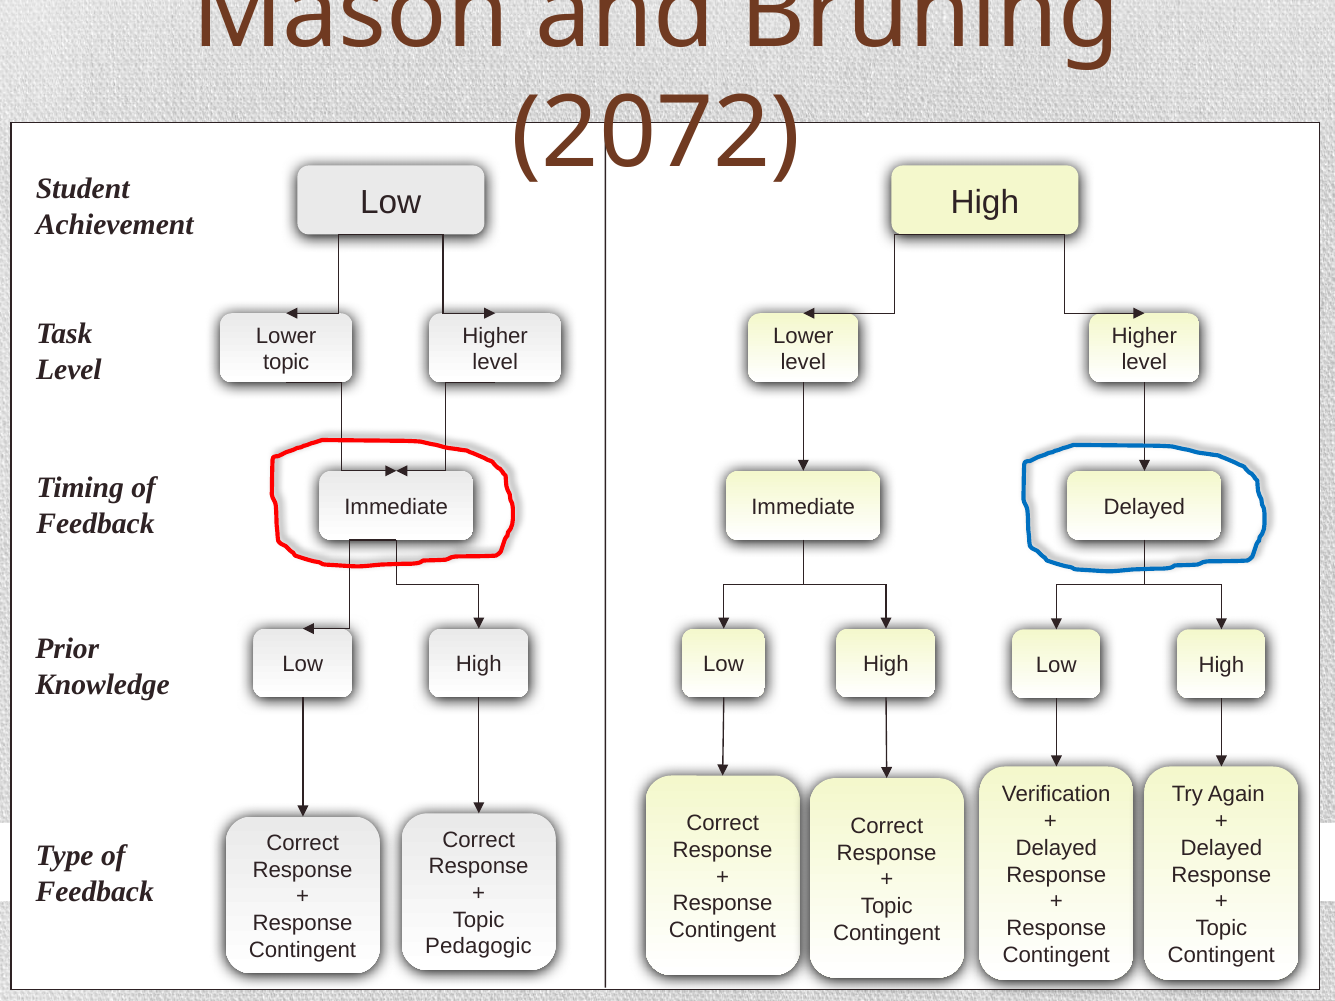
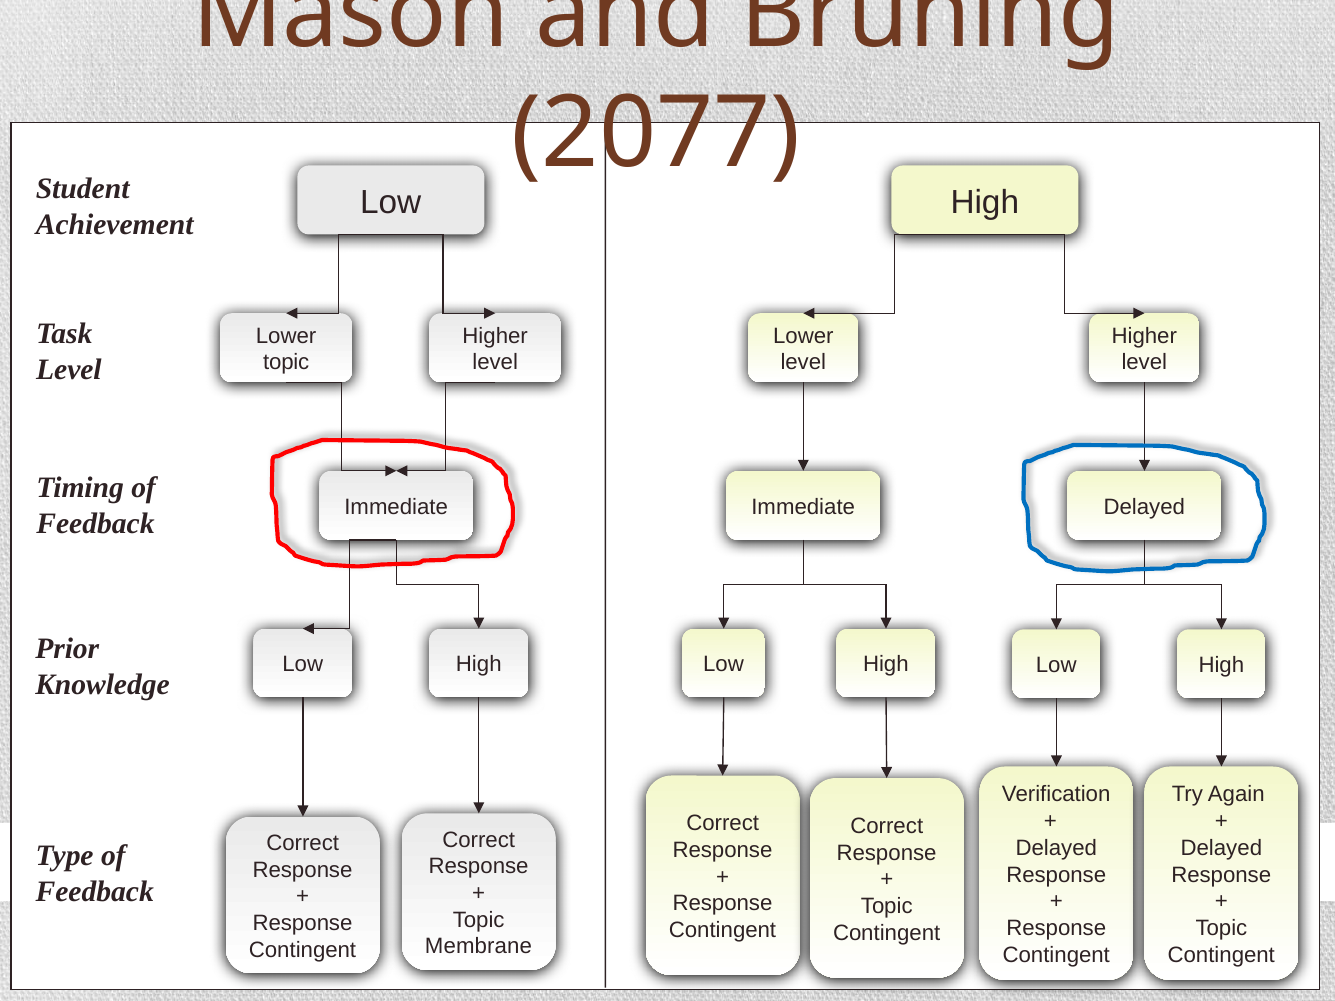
2072: 2072 -> 2077 (656, 134)
Pedagogic: Pedagogic -> Membrane (478, 947)
